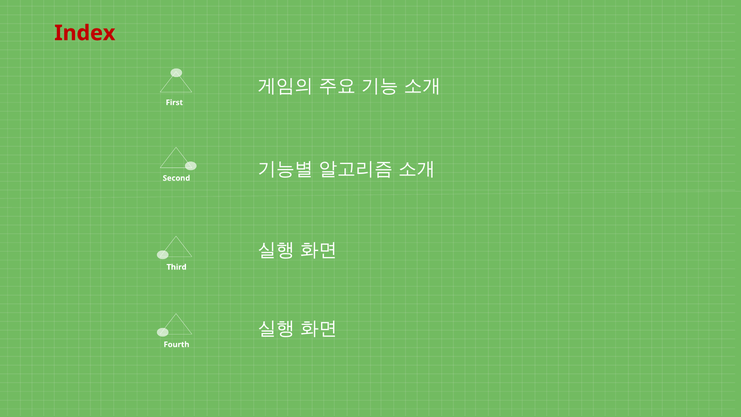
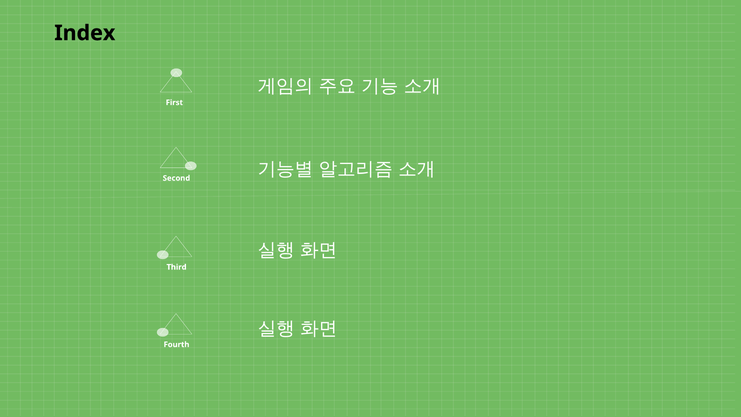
Index colour: red -> black (85, 33)
